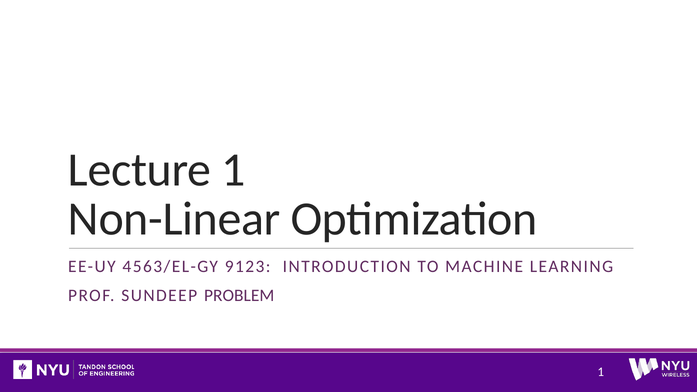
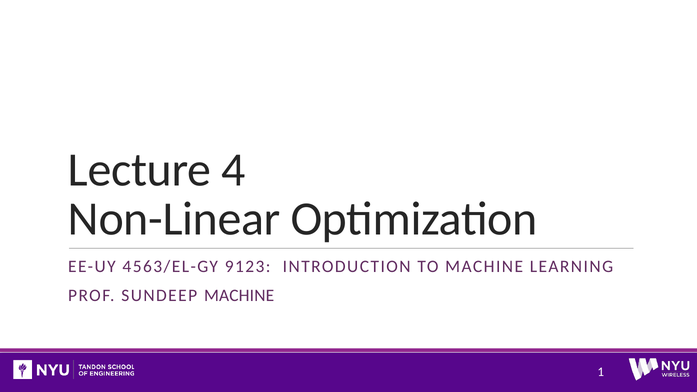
Lecture 1: 1 -> 4 (233, 170)
SUNDEEP PROBLEM: PROBLEM -> MACHINE (239, 296)
